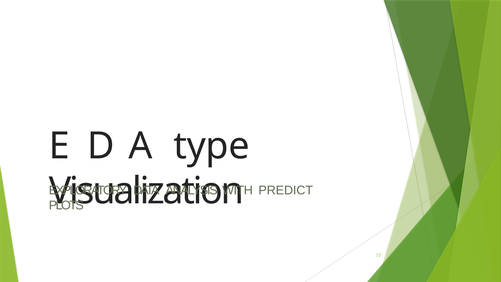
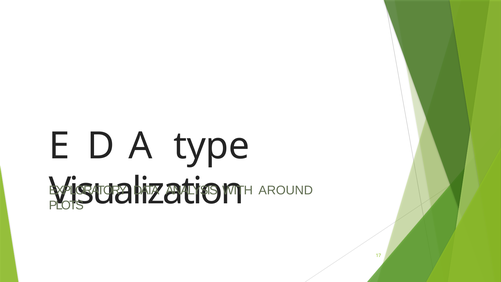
PREDICT: PREDICT -> AROUND (286, 190)
